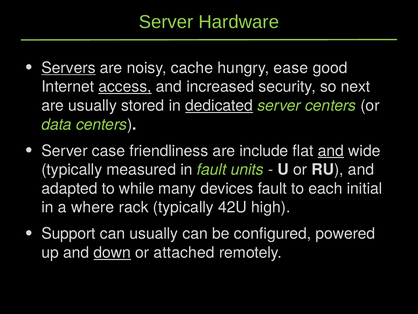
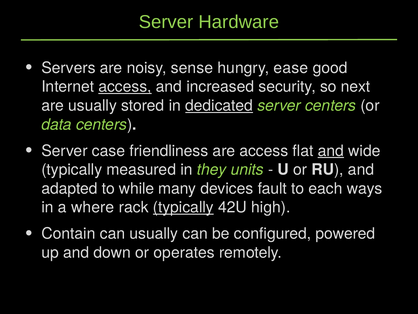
Servers underline: present -> none (68, 68)
cache: cache -> sense (192, 68)
are include: include -> access (264, 151)
in fault: fault -> they (212, 169)
initial: initial -> ways (365, 188)
typically underline: none -> present (183, 207)
Support: Support -> Contain (68, 233)
down underline: present -> none (112, 252)
attached: attached -> operates (184, 252)
